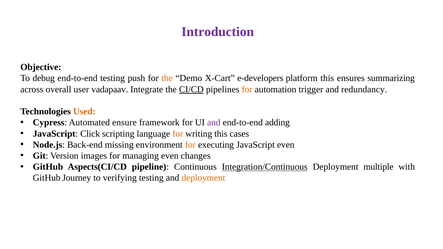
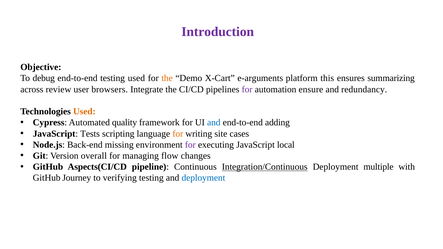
testing push: push -> used (136, 78)
e-developers: e-developers -> e-arguments (260, 78)
overall: overall -> review (58, 89)
vadapaav: vadapaav -> browsers (110, 89)
CI/CD underline: present -> none (191, 89)
for colour: orange -> purple (247, 89)
trigger: trigger -> ensure (311, 89)
ensure: ensure -> quality (125, 123)
and colour: purple -> blue (214, 123)
Click: Click -> Tests (90, 134)
writing this: this -> site (221, 134)
for colour: orange -> purple (190, 145)
JavaScript even: even -> local (286, 145)
images: images -> overall (94, 156)
managing even: even -> flow (170, 156)
deployment colour: orange -> blue (203, 178)
